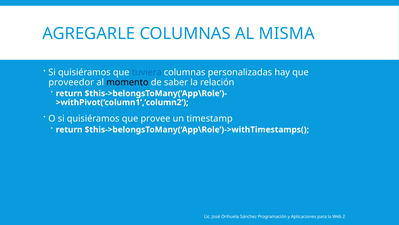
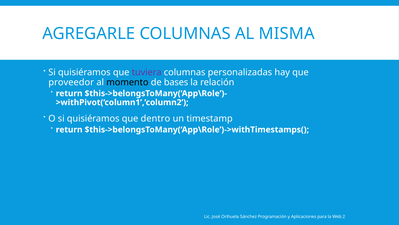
tuviera colour: blue -> purple (147, 72)
saber: saber -> bases (176, 82)
provee: provee -> dentro (155, 118)
